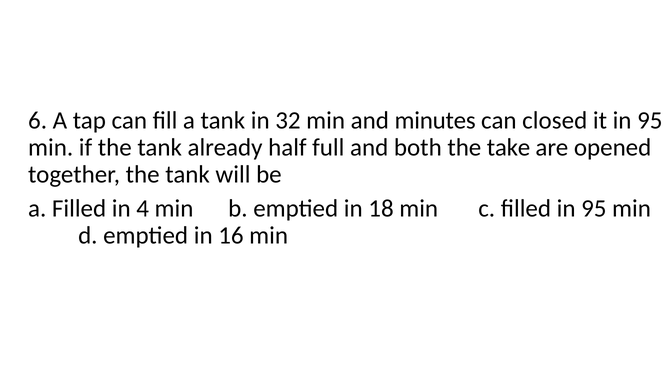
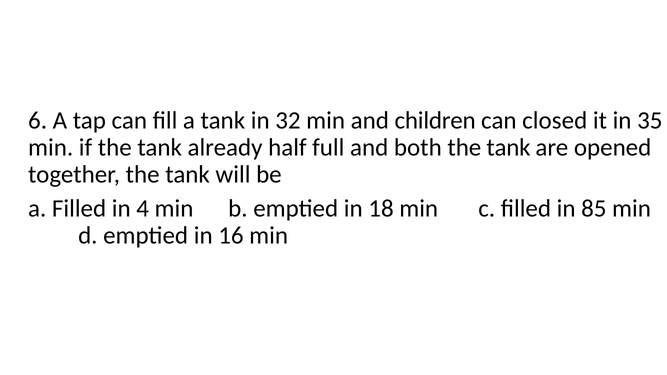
minutes: minutes -> children (435, 121)
it in 95: 95 -> 35 (650, 121)
both the take: take -> tank (509, 148)
filled in 95: 95 -> 85 (594, 209)
